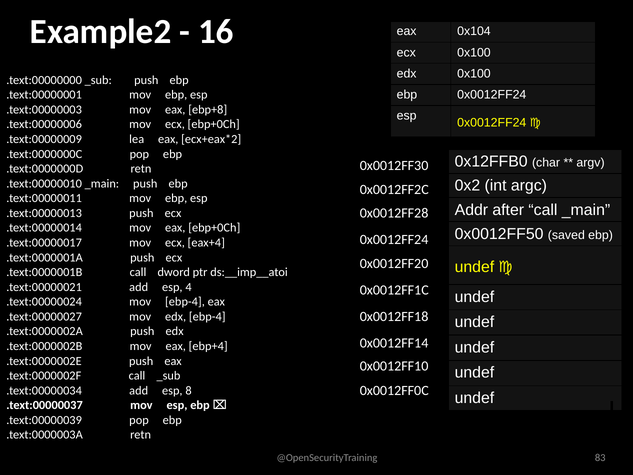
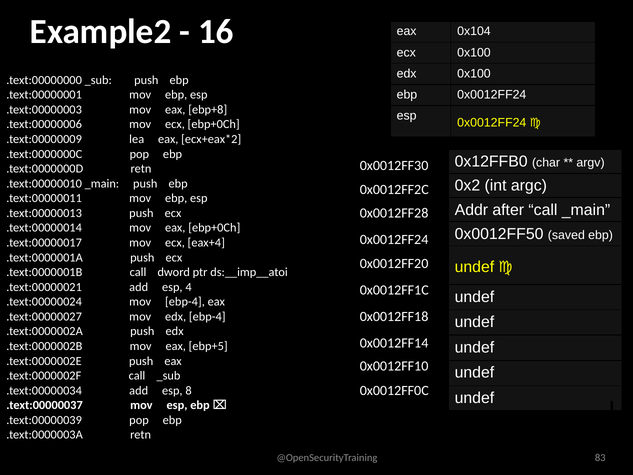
ebp+4: ebp+4 -> ebp+5 (208, 346)
